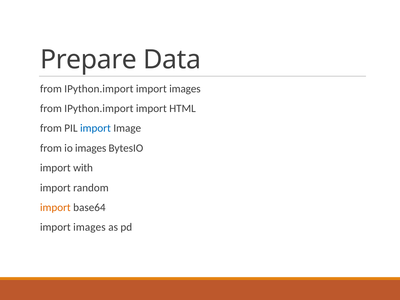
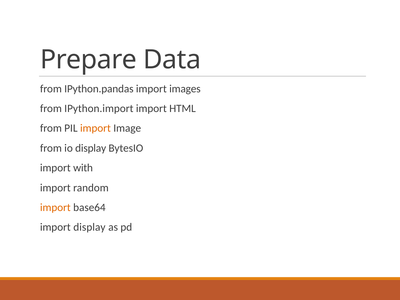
IPython.import: IPython.import -> IPython.pandas (99, 89)
import colour: blue -> orange (95, 128)
io images: images -> display (91, 148)
images: images -> display (89, 227)
